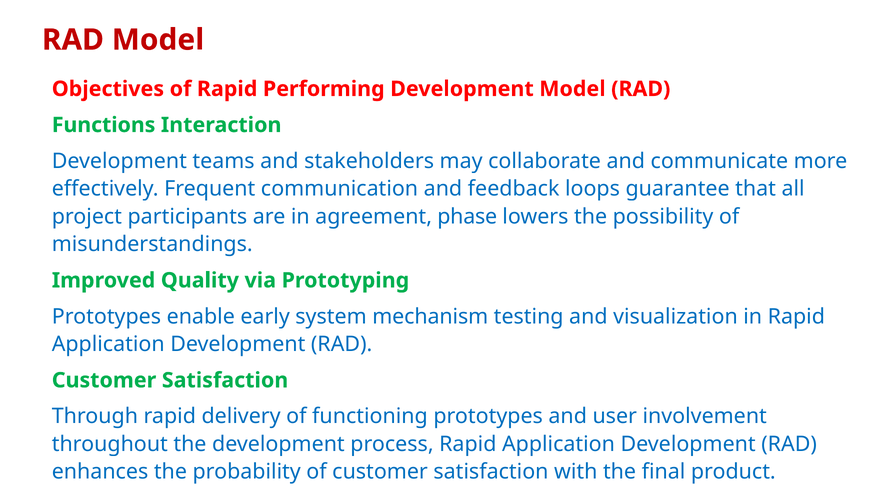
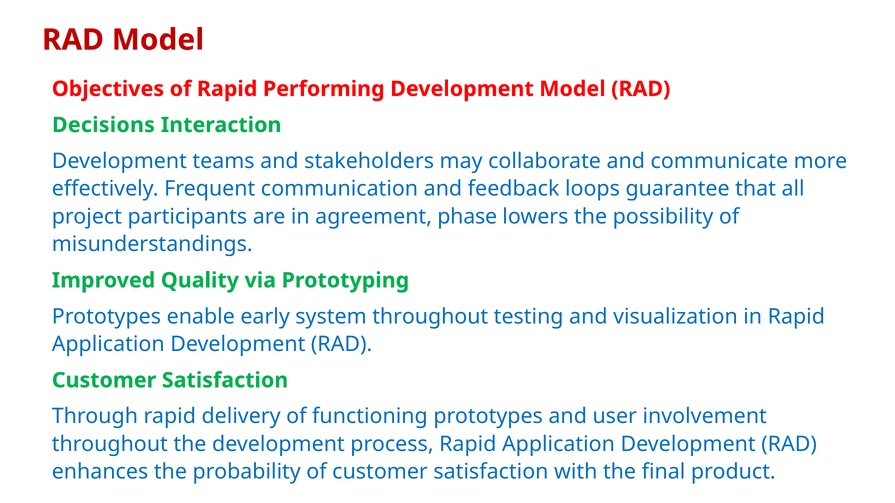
Functions: Functions -> Decisions (103, 125)
mechanism: mechanism -> throughout (430, 317)
